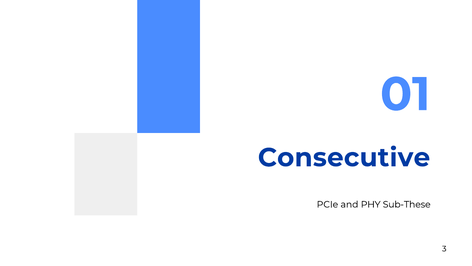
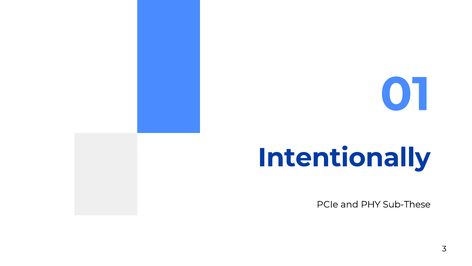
Consecutive: Consecutive -> Intentionally (344, 157)
